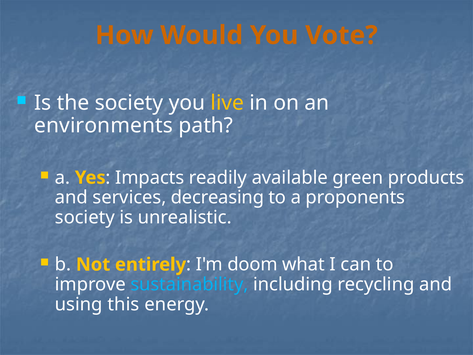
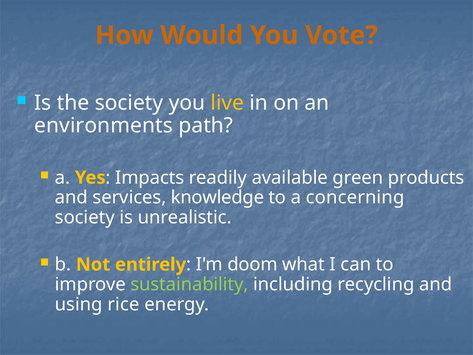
decreasing: decreasing -> knowledge (217, 197)
proponents: proponents -> concerning (355, 197)
sustainability colour: light blue -> light green (189, 284)
this: this -> rice (123, 304)
